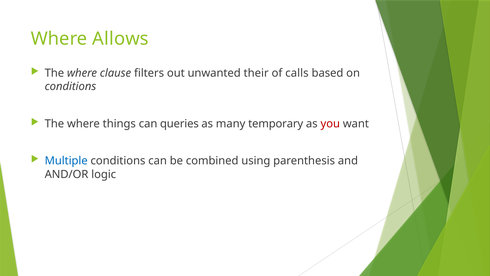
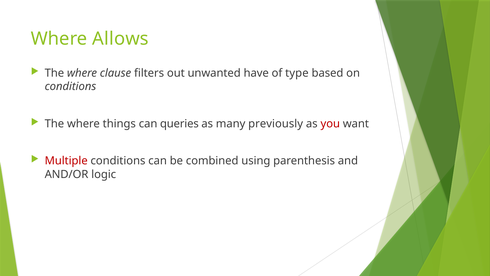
their: their -> have (256, 73)
calls: calls -> type (297, 73)
temporary: temporary -> previously (276, 124)
Multiple colour: blue -> red (66, 161)
